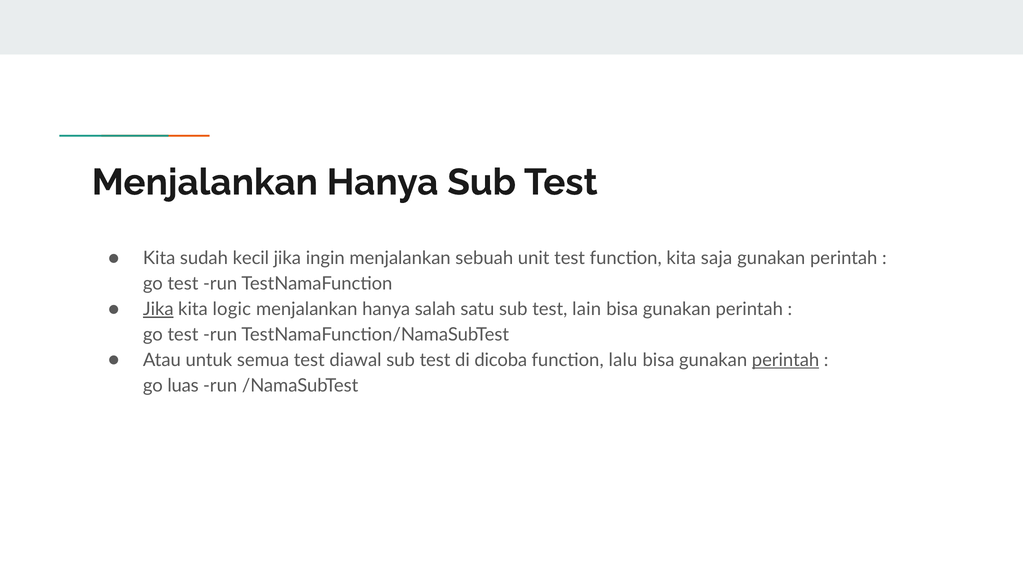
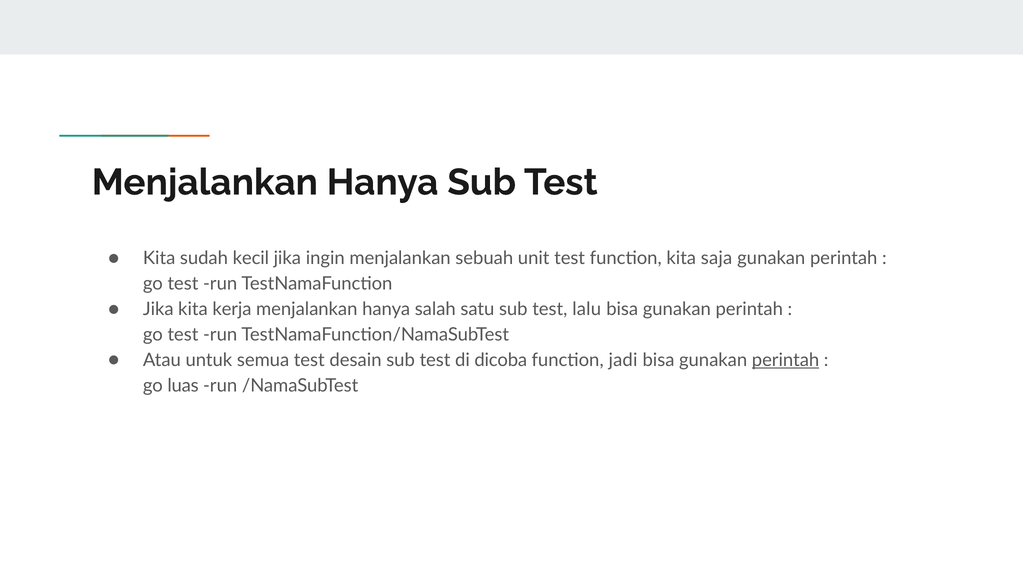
Jika underline: present -> none (158, 309)
logic: logic -> kerja (232, 309)
lain: lain -> lalu (587, 309)
diawal: diawal -> desain (356, 360)
lalu: lalu -> jadi (623, 360)
